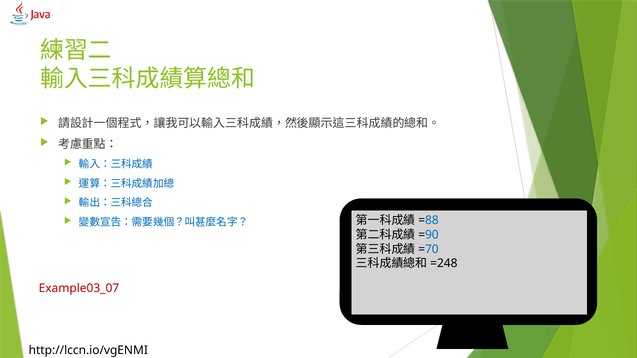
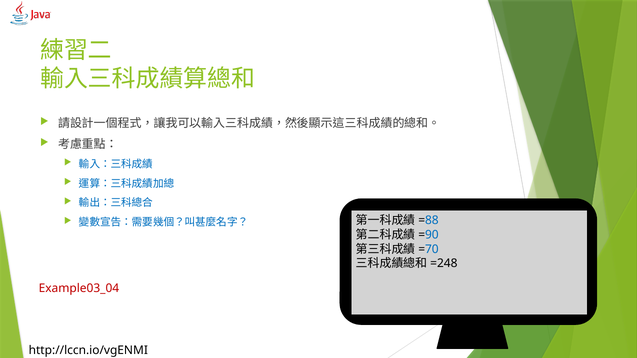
Example03_07: Example03_07 -> Example03_04 (79, 288)
